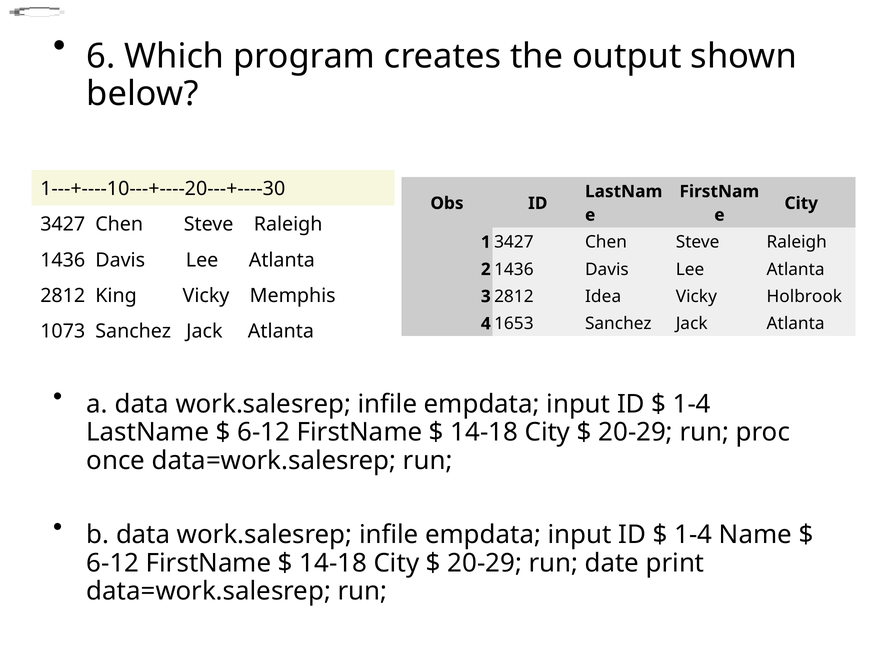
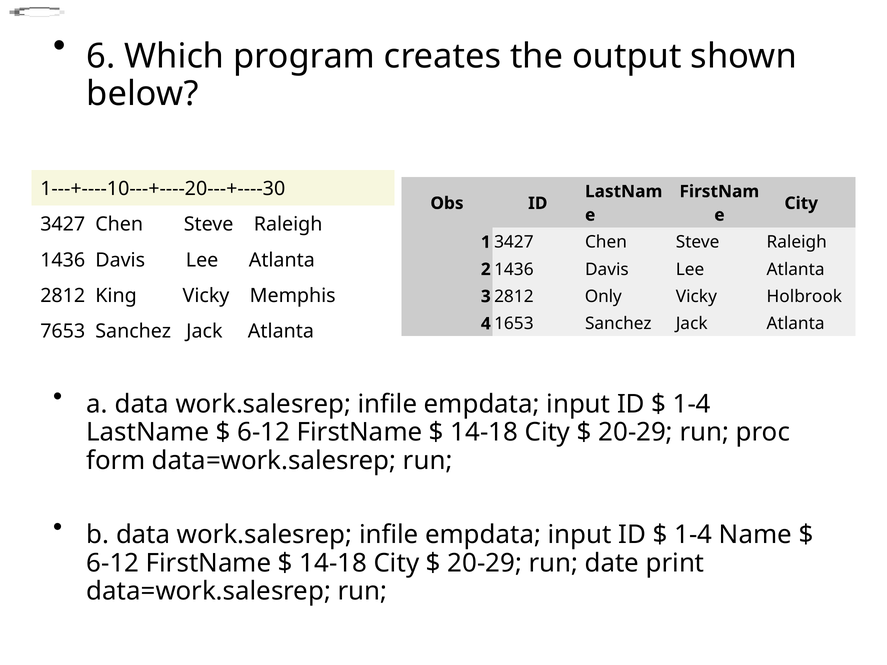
Idea: Idea -> Only (603, 297)
1073: 1073 -> 7653 (63, 332)
once: once -> form (116, 461)
